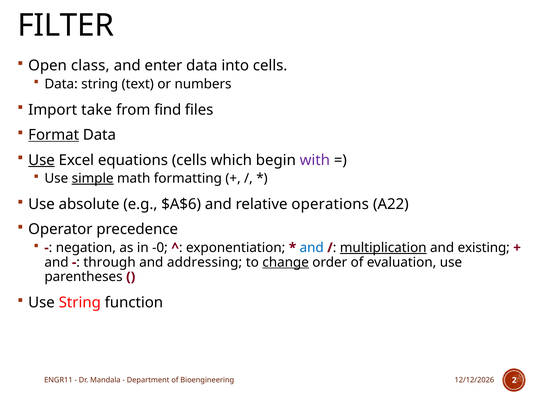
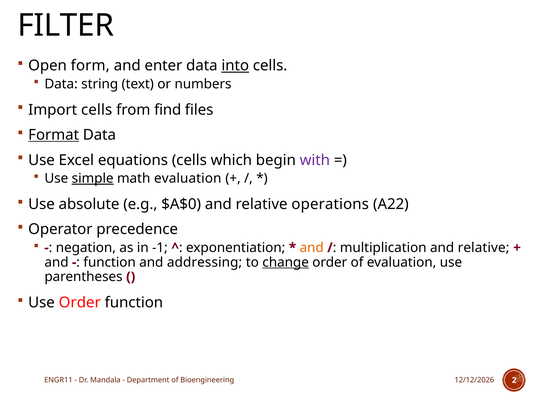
class: class -> form (90, 66)
into underline: none -> present (235, 66)
Import take: take -> cells (97, 110)
Use underline: present -> none (42, 160)
math formatting: formatting -> evaluation (188, 179)
$A$6: $A$6 -> $A$0 (181, 204)
-0: -0 -> -1 (160, 248)
and colour: blue -> orange (312, 248)
multiplication underline: present -> none (383, 248)
existing: existing -> relative (484, 248)
through: through -> function (110, 262)
Use String: String -> Order (80, 303)
